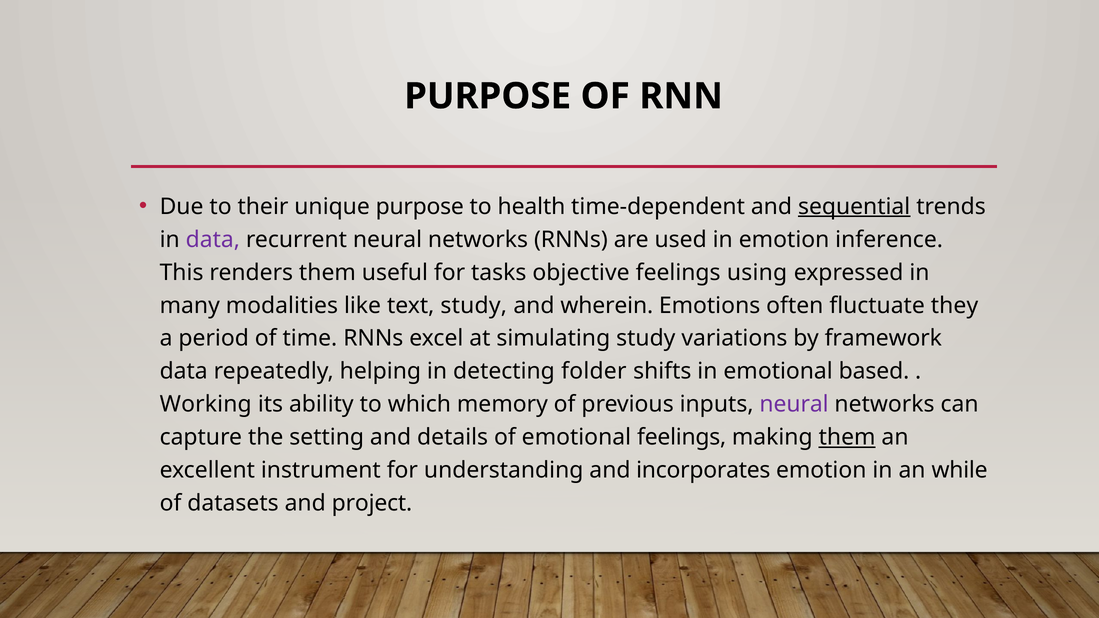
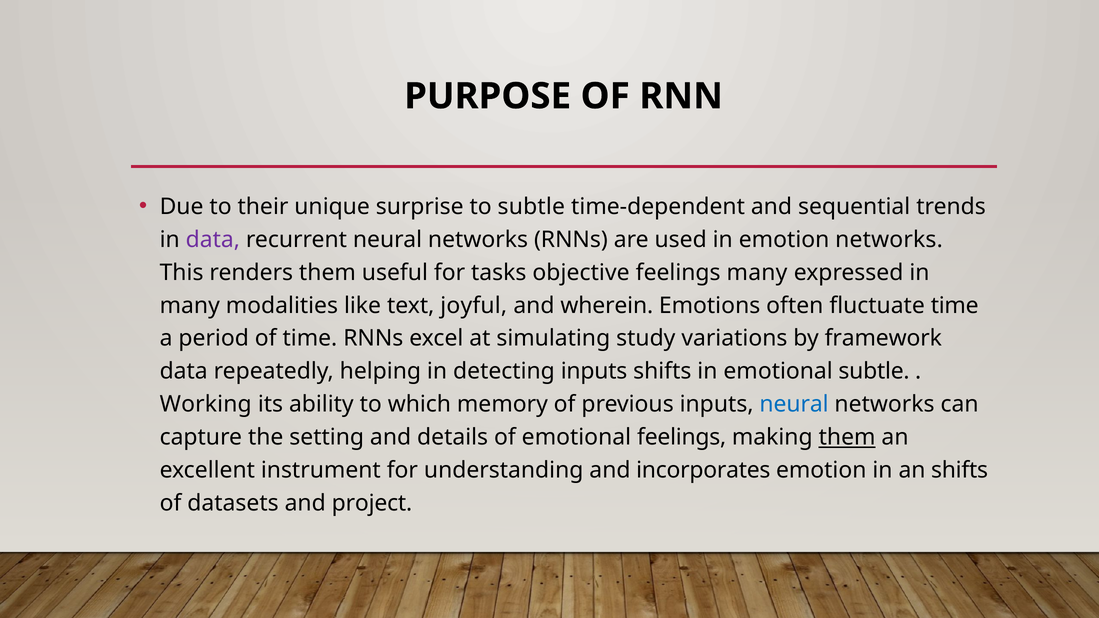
unique purpose: purpose -> surprise (420, 207)
to health: health -> subtle (531, 207)
sequential underline: present -> none (854, 207)
emotion inference: inference -> networks (889, 240)
feelings using: using -> many (757, 273)
text study: study -> joyful (474, 306)
fluctuate they: they -> time (955, 306)
detecting folder: folder -> inputs (594, 371)
emotional based: based -> subtle (874, 371)
neural colour: purple -> blue (794, 404)
an while: while -> shifts (960, 470)
